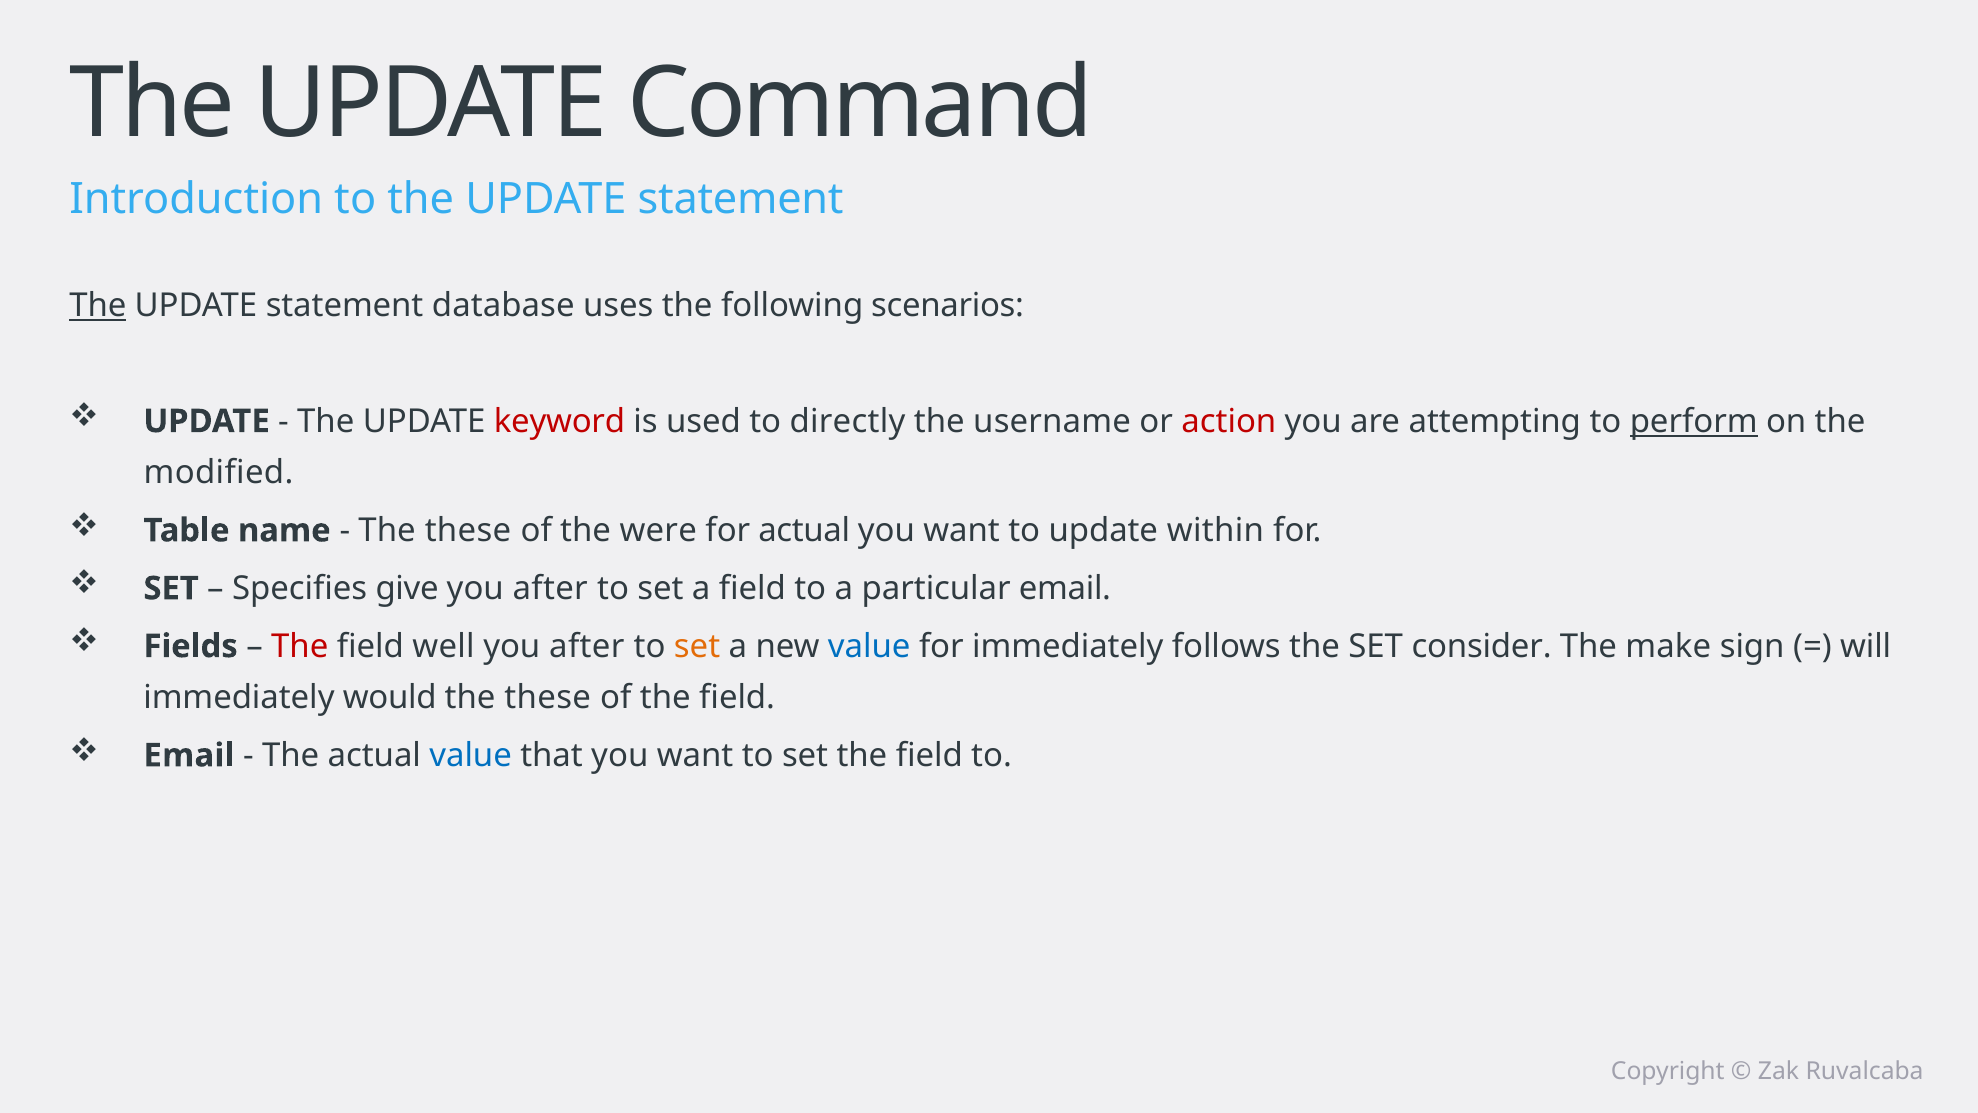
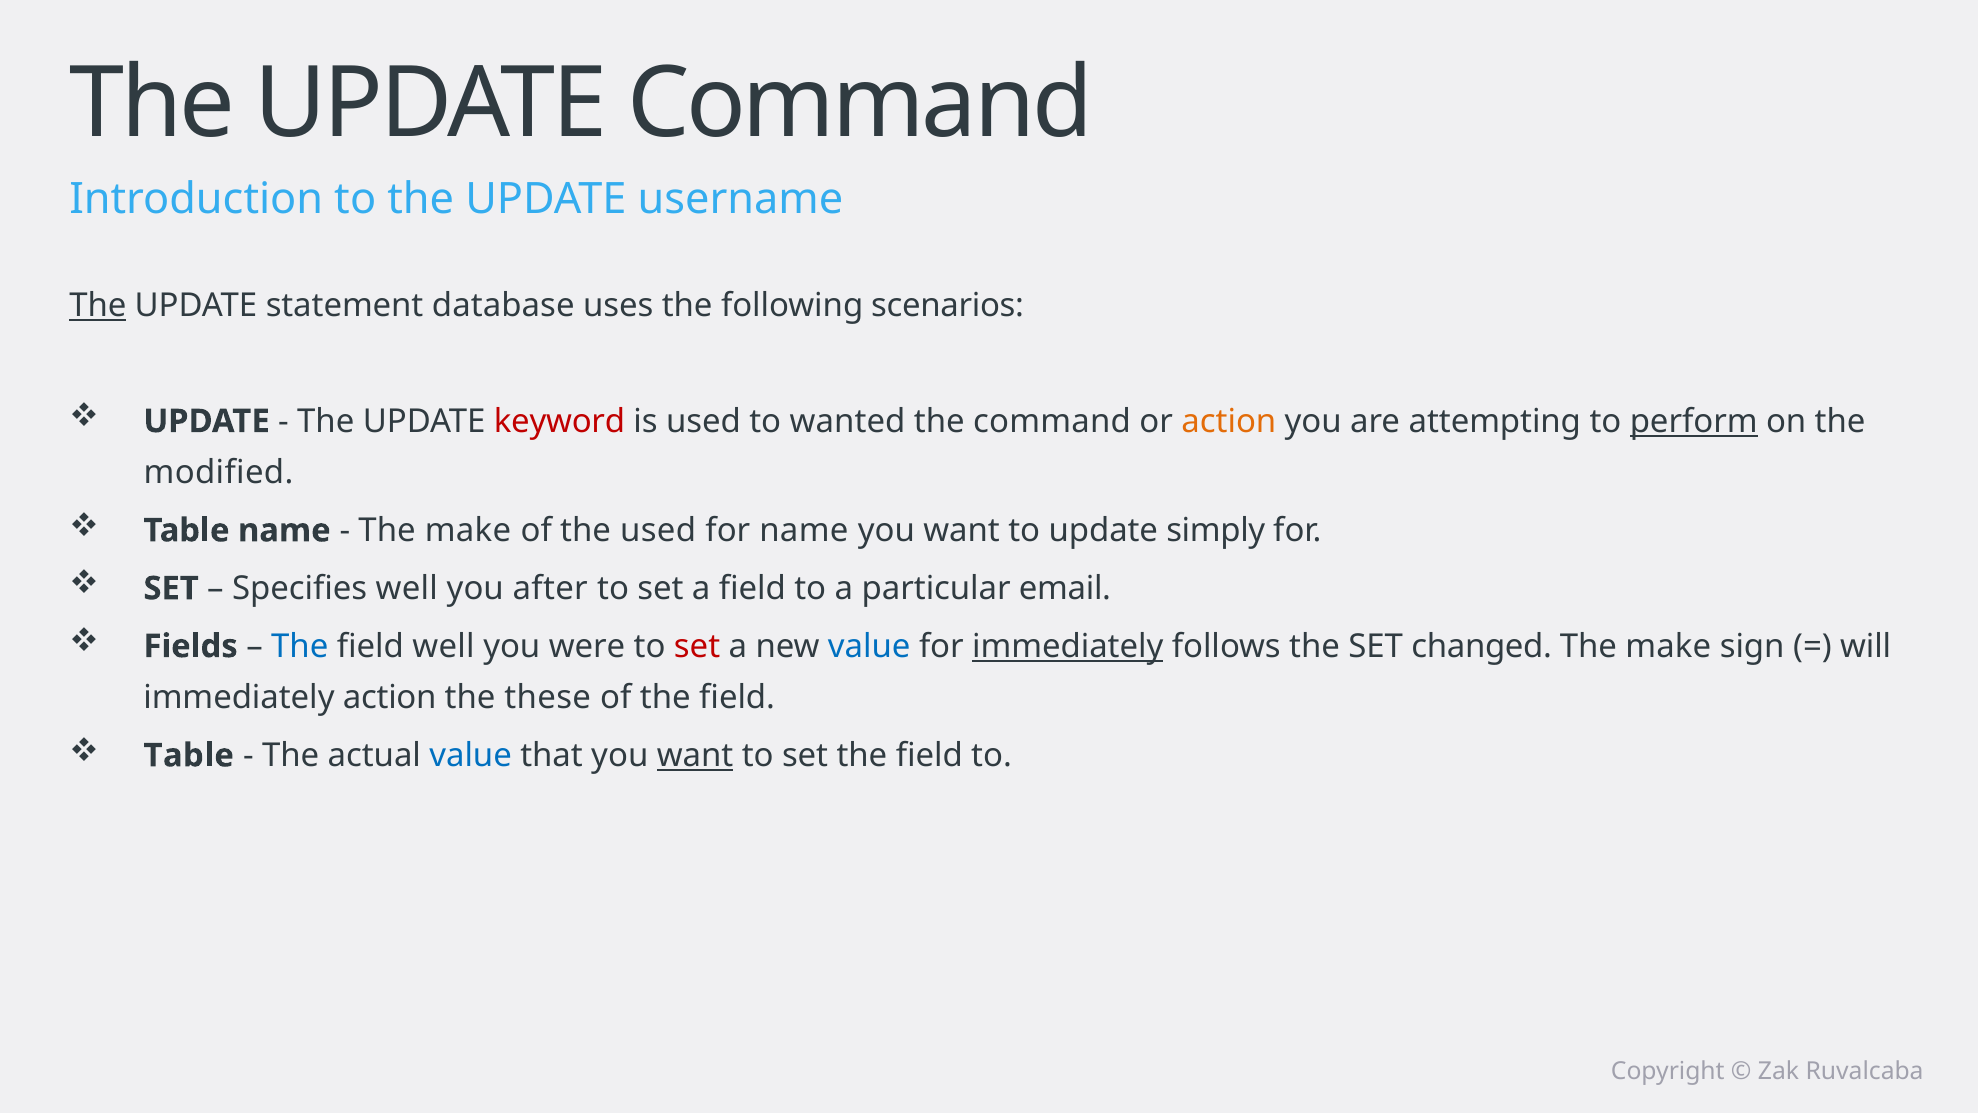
to the UPDATE statement: statement -> username (741, 199)
directly: directly -> wanted (848, 421)
the username: username -> command (1052, 421)
action colour: red -> orange (1229, 421)
these: these -> make (468, 530)
the were: were -> used (658, 530)
for actual: actual -> name (804, 530)
within: within -> simply (1216, 530)
Specifies give: give -> well (407, 588)
The colour: red -> blue (300, 646)
after: after -> were (587, 646)
set colour: orange -> red (697, 646)
immediately underline: none -> present (1068, 646)
consider: consider -> changed (1482, 646)
immediately would: would -> action (390, 697)
Email: Email -> Table (189, 755)
want underline: none -> present (695, 755)
